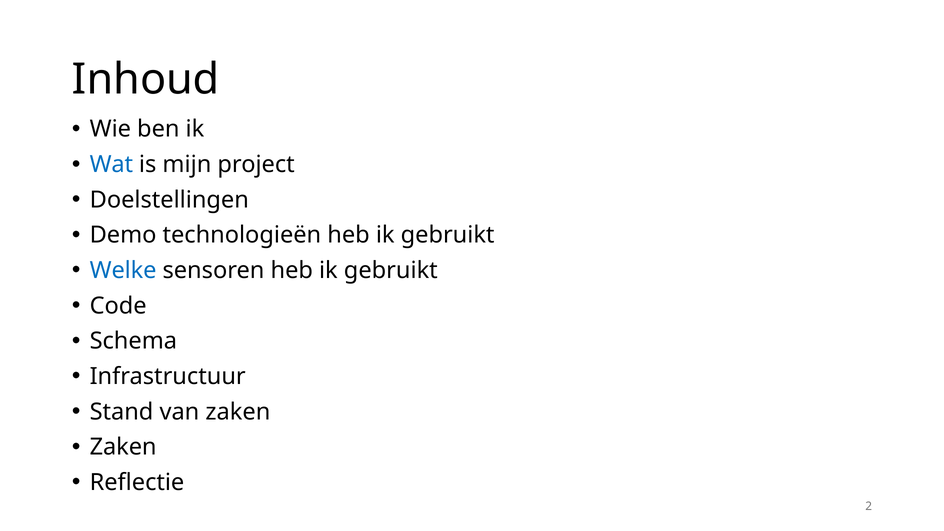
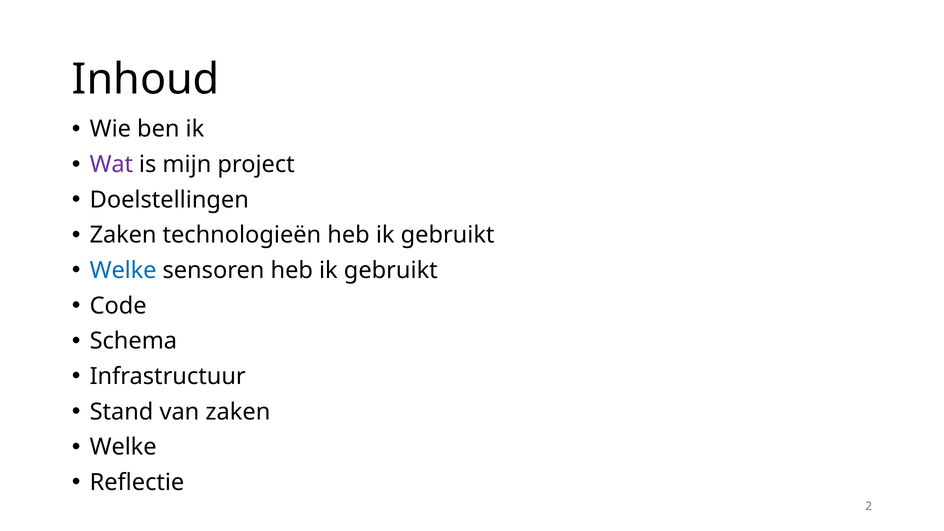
Wat colour: blue -> purple (111, 164)
Demo: Demo -> Zaken (123, 235)
Zaken: Zaken -> Welke (123, 447)
